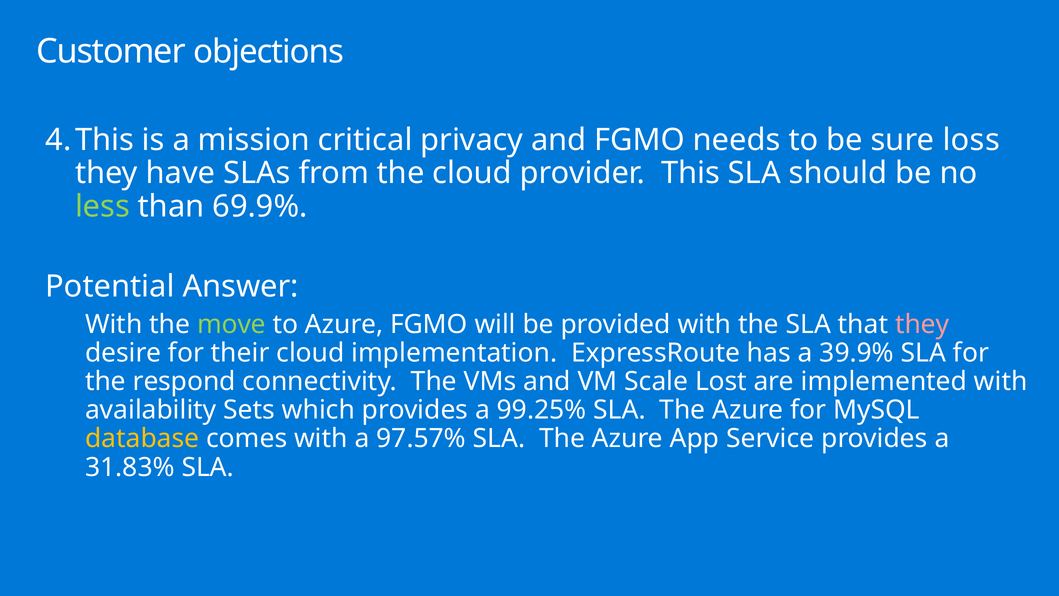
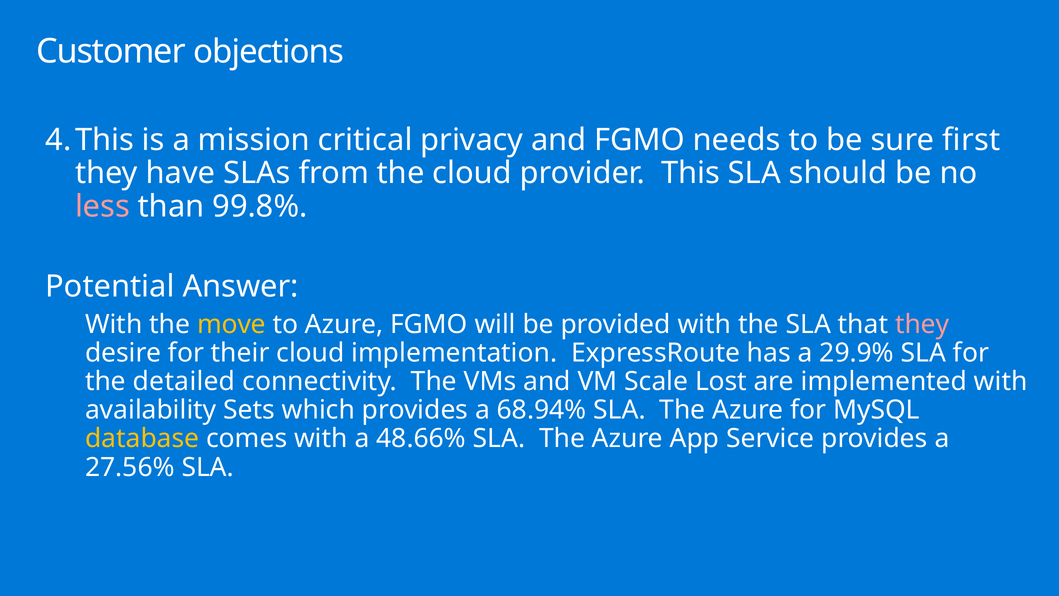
loss: loss -> first (971, 140)
less colour: light green -> pink (102, 207)
69.9%: 69.9% -> 99.8% (260, 207)
move colour: light green -> yellow (231, 324)
39.9%: 39.9% -> 29.9% (857, 353)
respond: respond -> detailed (184, 381)
99.25%: 99.25% -> 68.94% (542, 410)
97.57%: 97.57% -> 48.66% (421, 438)
31.83%: 31.83% -> 27.56% (130, 467)
